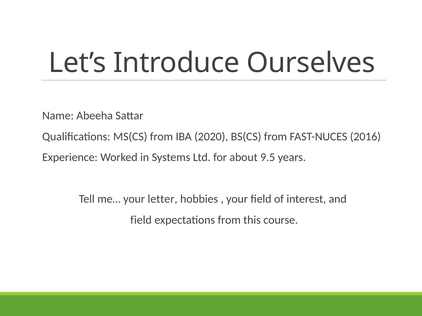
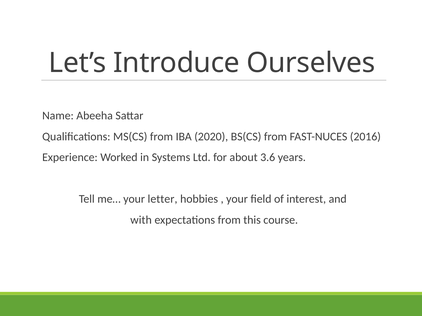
9.5: 9.5 -> 3.6 (268, 158)
field: field -> with (141, 220)
